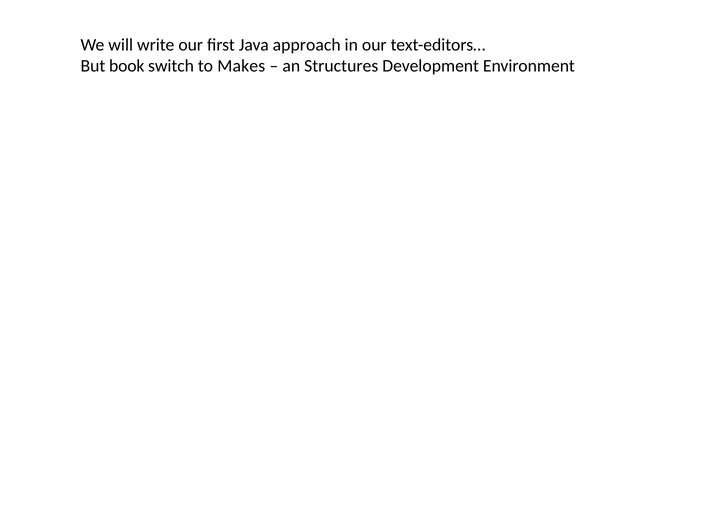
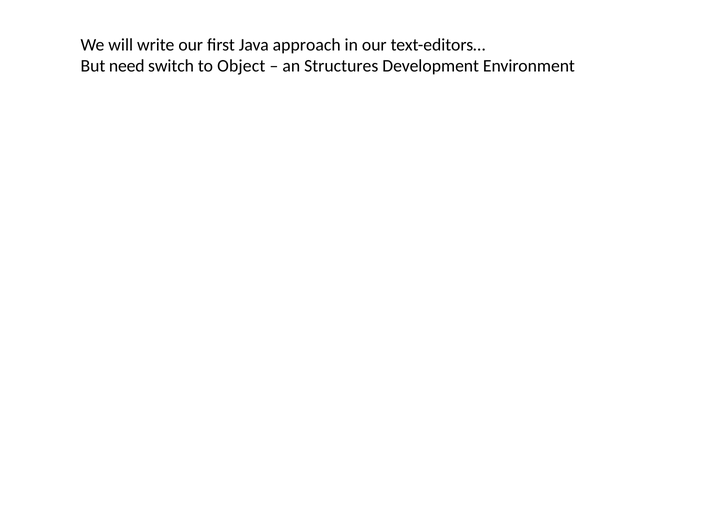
book: book -> need (127, 66)
Makes: Makes -> Object (241, 66)
